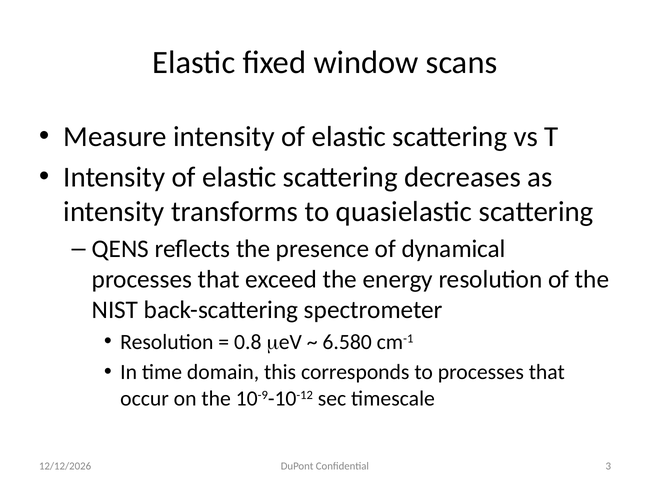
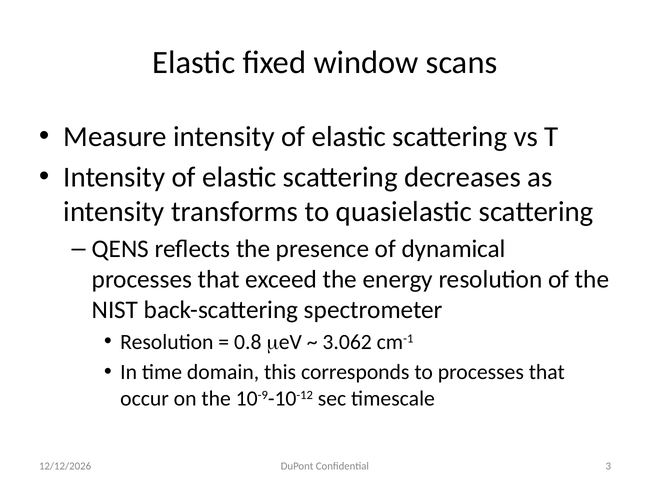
6.580: 6.580 -> 3.062 (347, 342)
